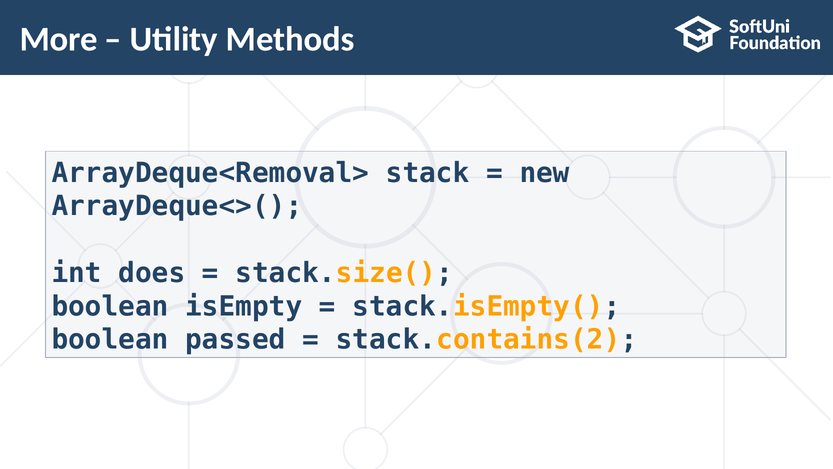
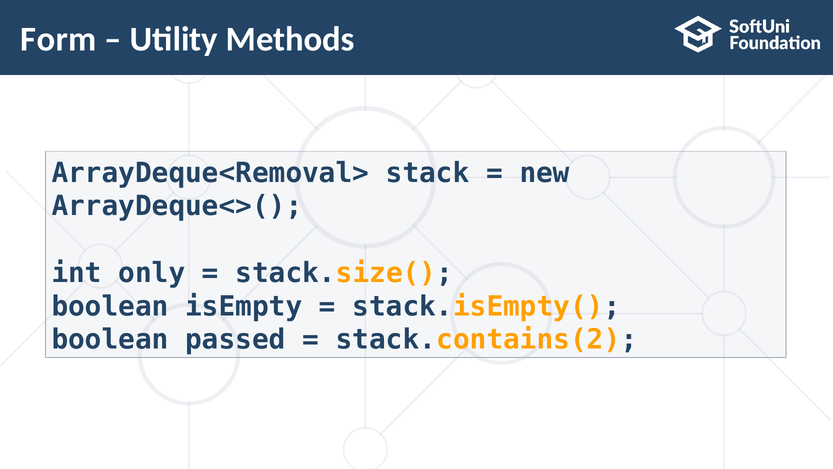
More: More -> Form (58, 39)
does: does -> only (152, 273)
